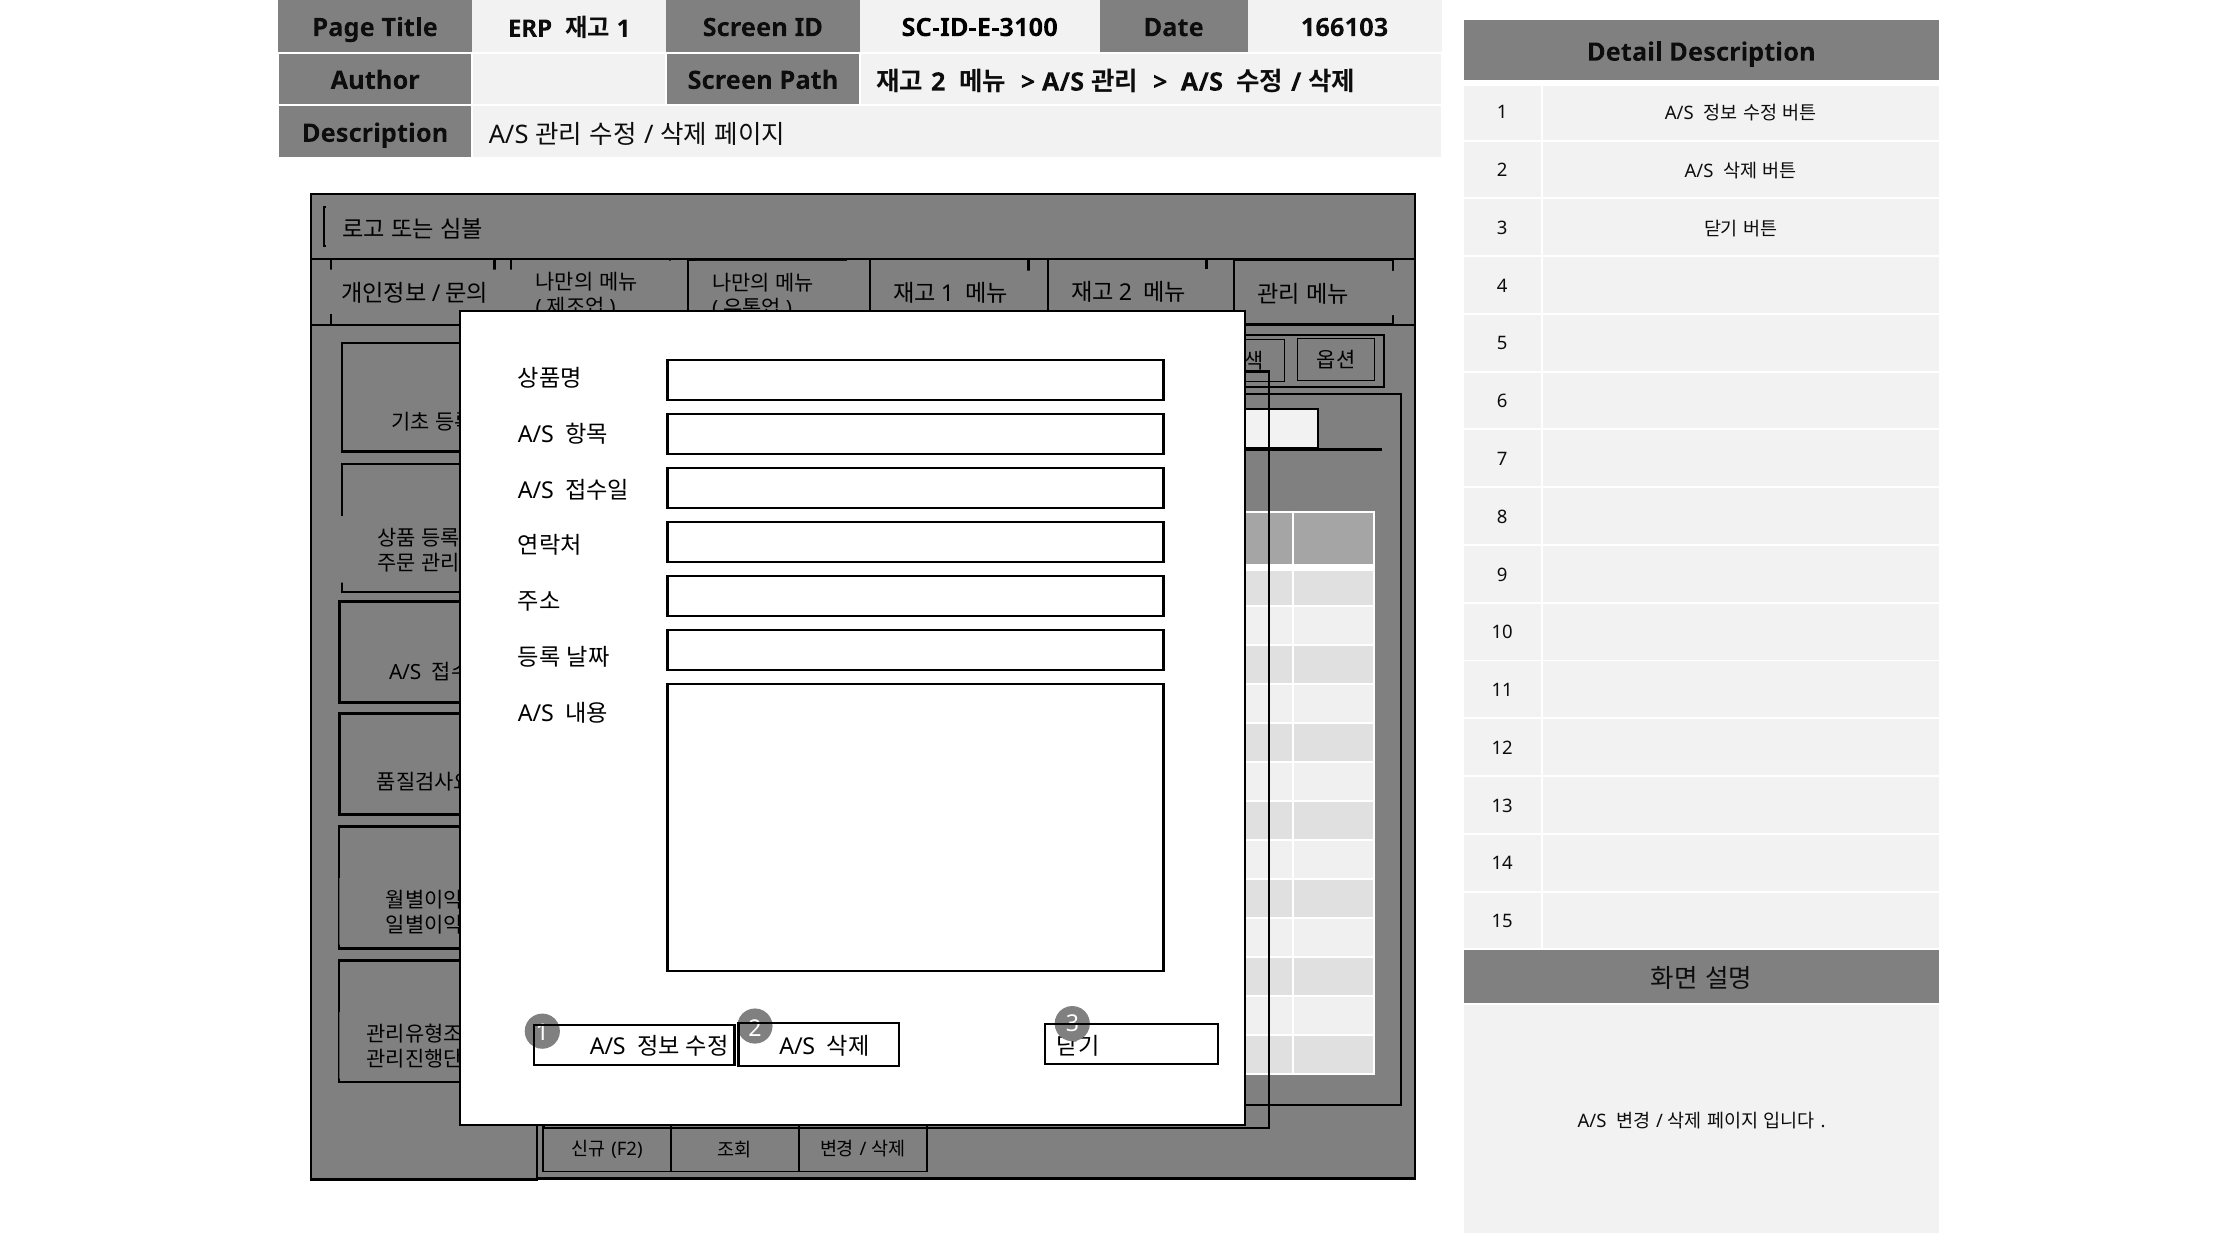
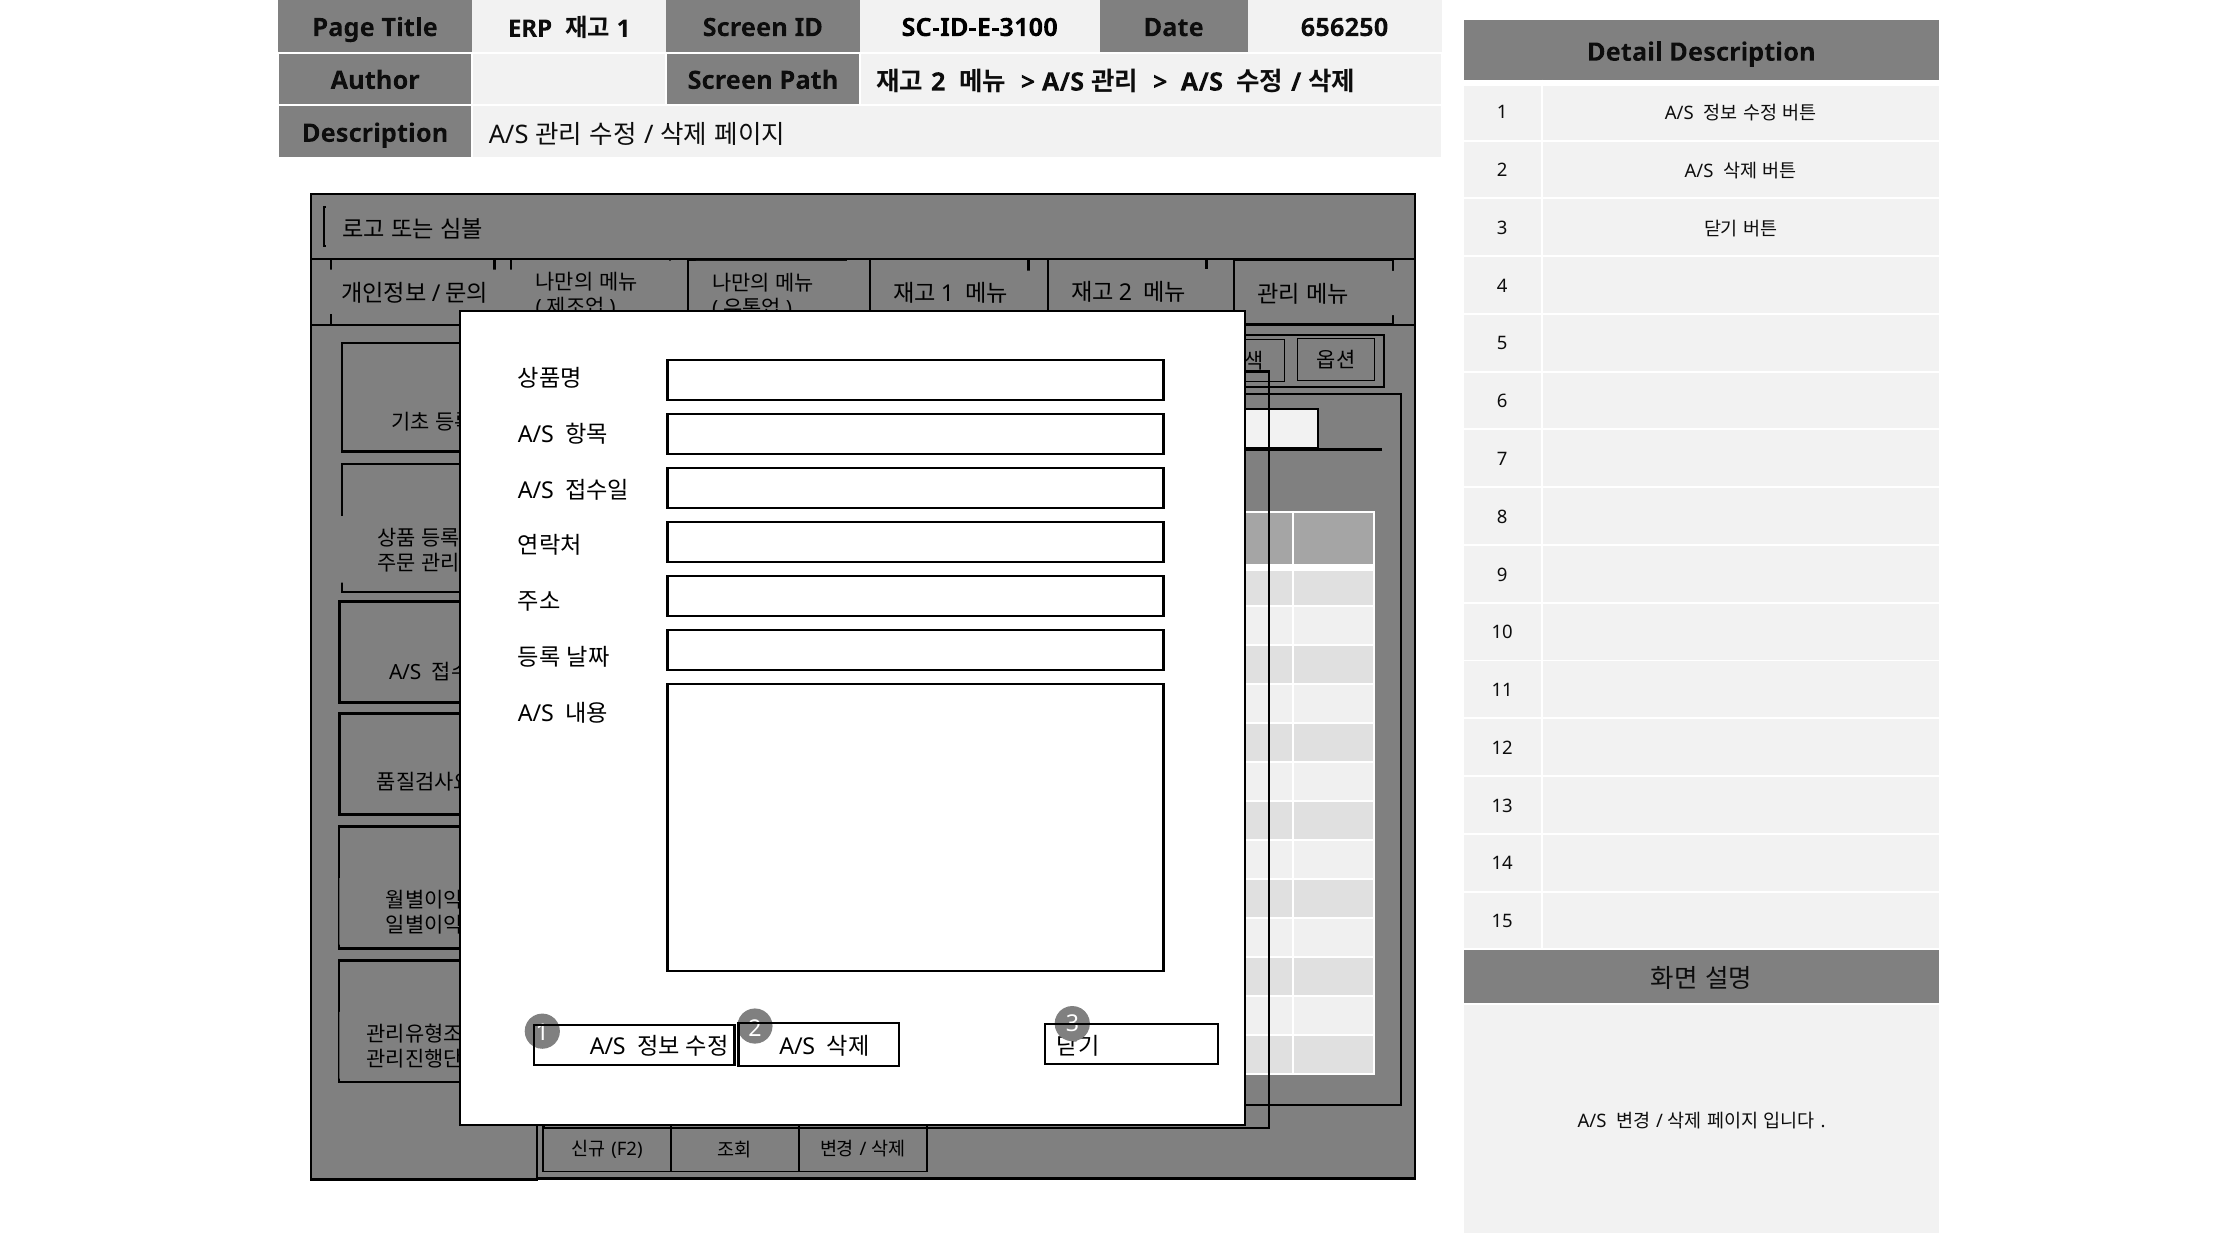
166103: 166103 -> 656250 (1345, 28)
